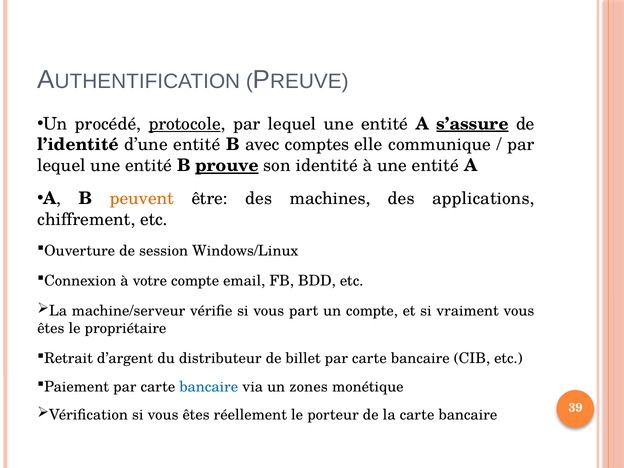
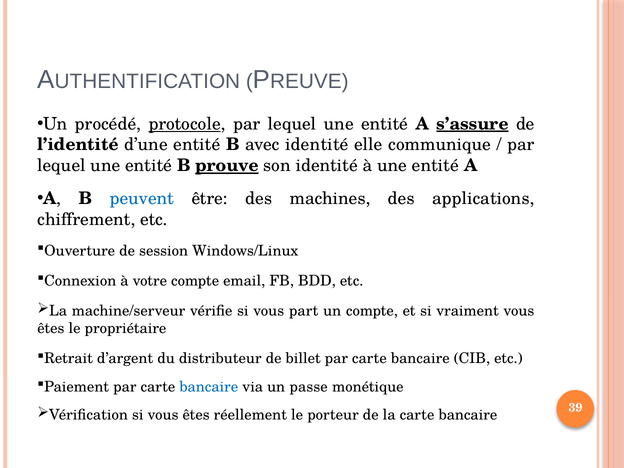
avec comptes: comptes -> identité (317, 145)
peuvent colour: orange -> blue (142, 199)
zones: zones -> passe (309, 387)
